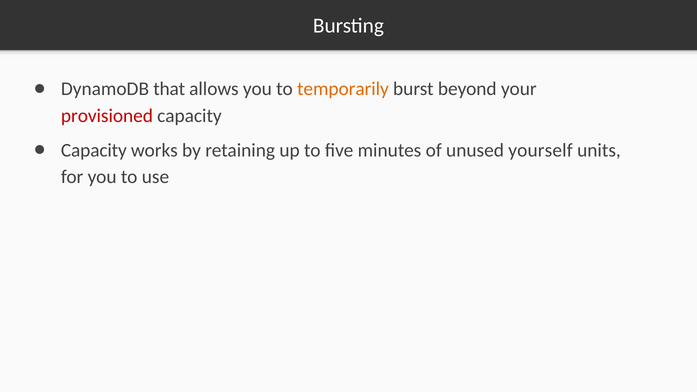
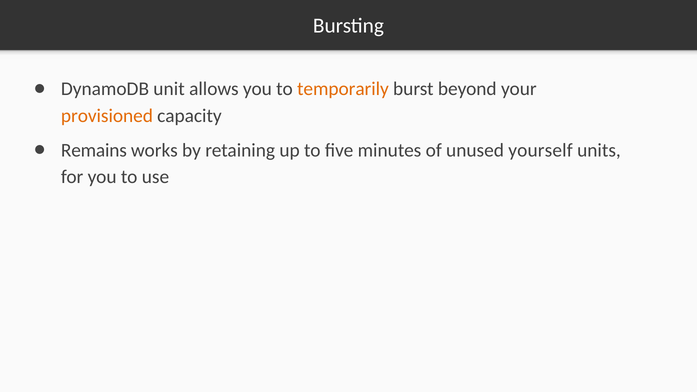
that: that -> unit (169, 89)
provisioned colour: red -> orange (107, 116)
Capacity: Capacity -> Remains (94, 150)
